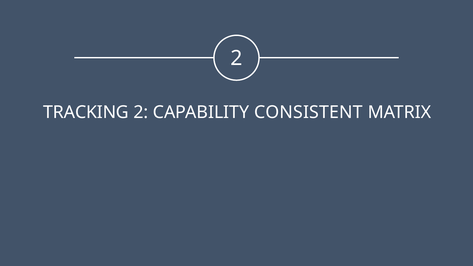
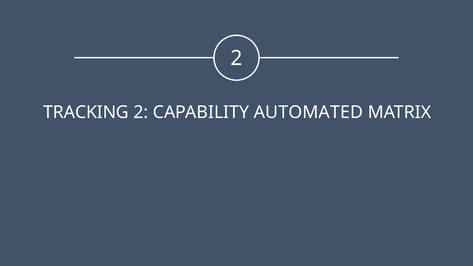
CONSISTENT: CONSISTENT -> AUTOMATED (308, 112)
